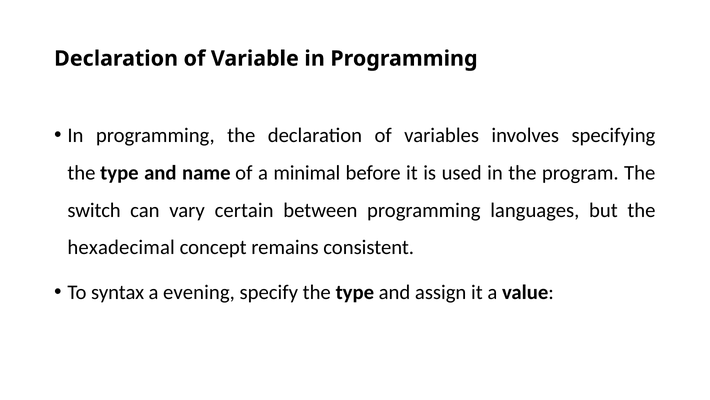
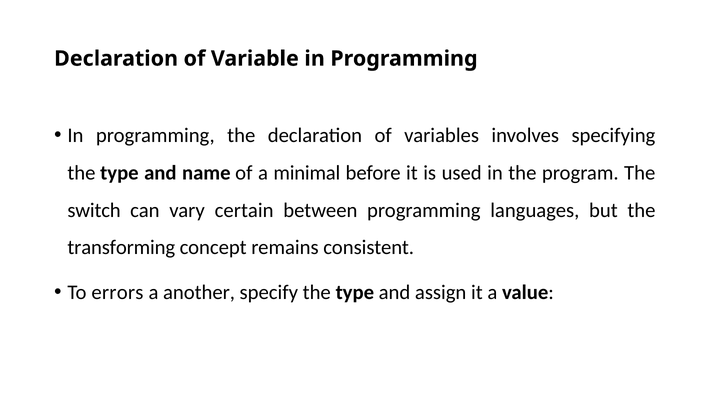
hexadecimal: hexadecimal -> transforming (121, 247)
syntax: syntax -> errors (117, 292)
evening: evening -> another (199, 292)
